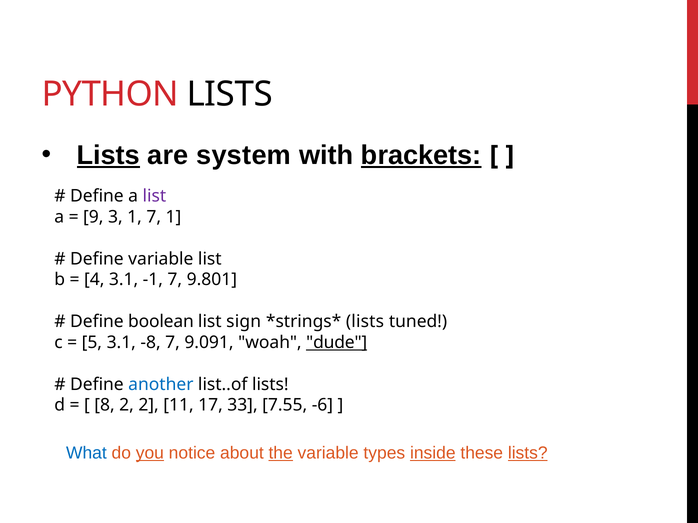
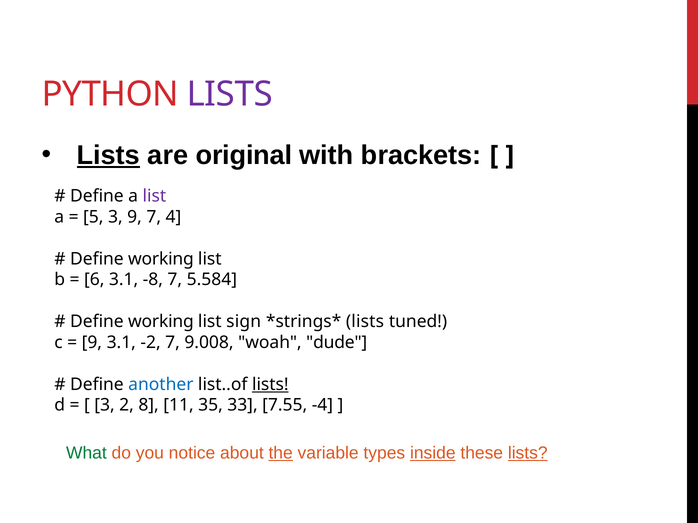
LISTS colour: black -> purple (230, 94)
system: system -> original (244, 155)
brackets underline: present -> none (421, 155)
9: 9 -> 5 (93, 217)
3 1: 1 -> 9 (135, 217)
7 1: 1 -> 4 (173, 217)
variable: variable -> working (161, 259)
4: 4 -> 6 (94, 280)
-1: -1 -> -8 (153, 280)
9.801: 9.801 -> 5.584 (212, 280)
boolean: boolean -> working (161, 322)
5: 5 -> 9 (92, 343)
-8: -8 -> -2 (151, 343)
9.091: 9.091 -> 9.008 (209, 343)
dude underline: present -> none (337, 343)
lists underline: none -> present (270, 385)
8: 8 -> 3 (105, 406)
2 2: 2 -> 8 (149, 406)
17: 17 -> 35 (211, 406)
-6: -6 -> -4 (322, 406)
What colour: blue -> green (86, 453)
you underline: present -> none (150, 453)
